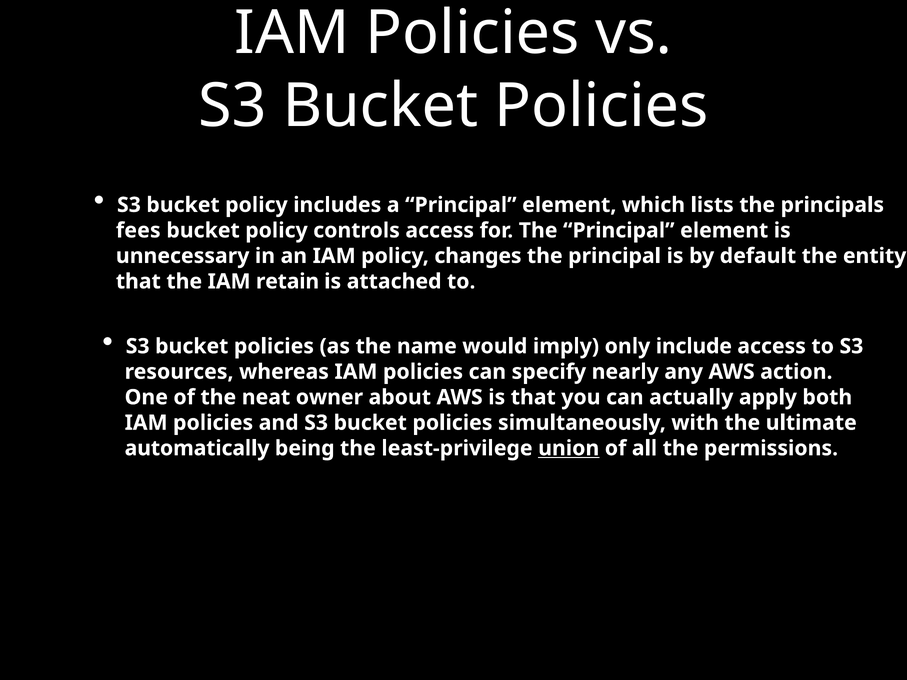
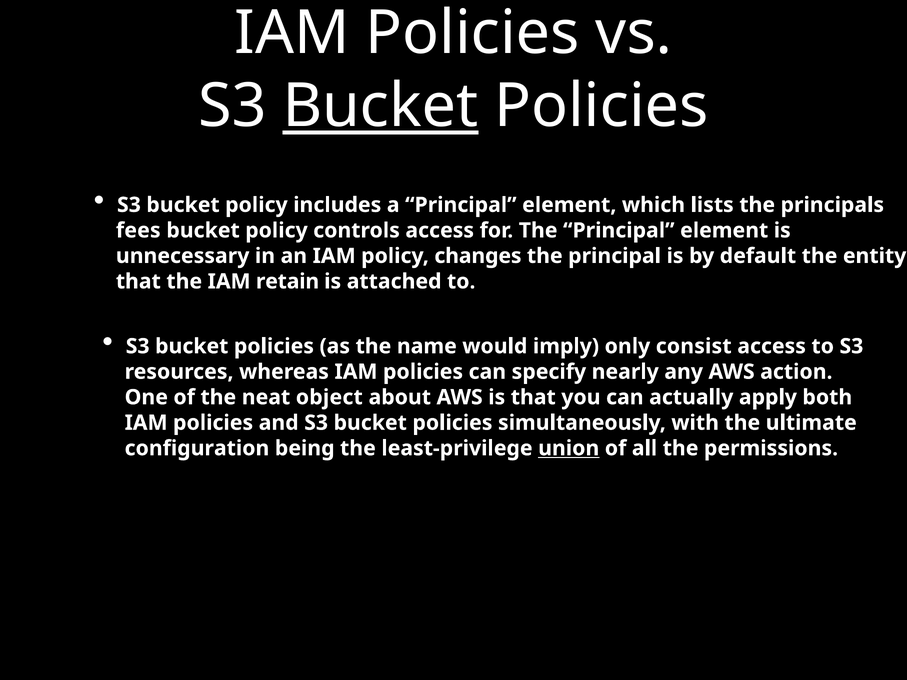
Bucket underline: none -> present (380, 106)
include: include -> consist (694, 346)
owner: owner -> object (329, 397)
automatically: automatically -> configuration (197, 448)
